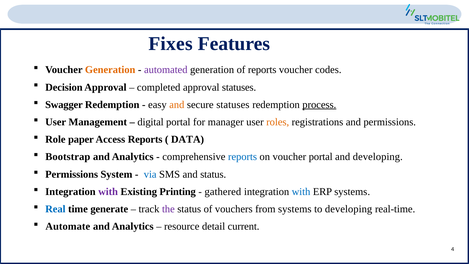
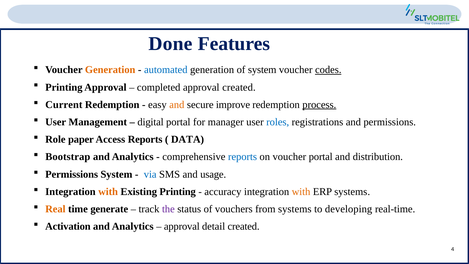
Fixes: Fixes -> Done (171, 44)
automated colour: purple -> blue (166, 70)
of reports: reports -> system (262, 70)
codes underline: none -> present (328, 70)
Decision: Decision -> Printing (64, 87)
approval statuses: statuses -> created (239, 87)
Swagger: Swagger -> Current (64, 105)
secure statuses: statuses -> improve (233, 105)
roles colour: orange -> blue (278, 122)
and developing: developing -> distribution (378, 157)
and status: status -> usage (213, 174)
with colour: purple -> orange (108, 192)
gathered: gathered -> accuracy (223, 192)
with colour: blue -> orange (301, 192)
Real colour: blue -> orange (55, 209)
Automate: Automate -> Activation (68, 226)
resource: resource -> approval (182, 226)
detail current: current -> created (244, 226)
